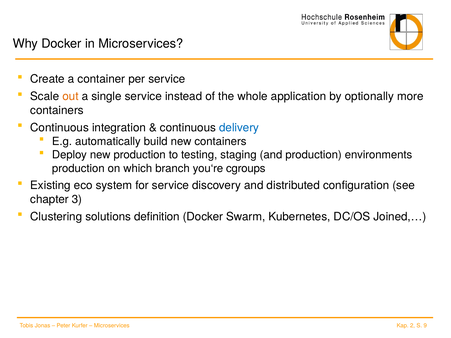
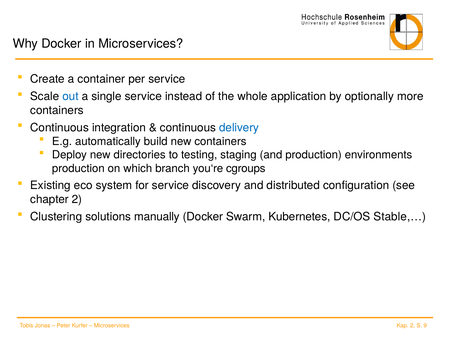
out colour: orange -> blue (70, 97)
new production: production -> directories (140, 155)
chapter 3: 3 -> 2 (77, 199)
definition: definition -> manually (157, 217)
Joined,…: Joined,… -> Stable,… (400, 217)
